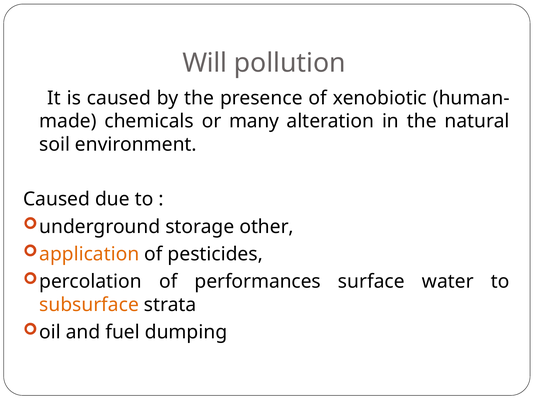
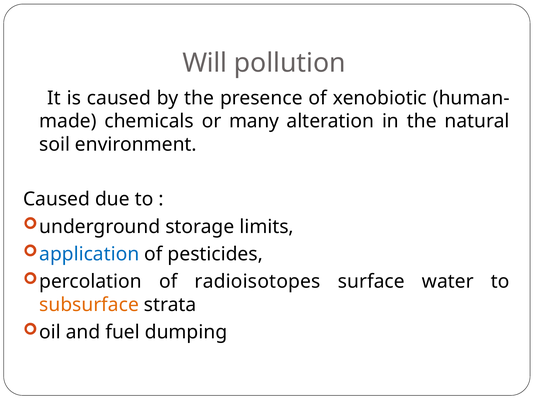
other: other -> limits (267, 226)
application colour: orange -> blue (89, 254)
performances: performances -> radioisotopes (258, 281)
